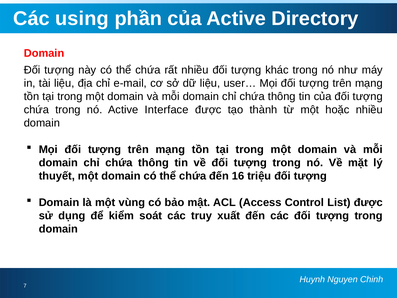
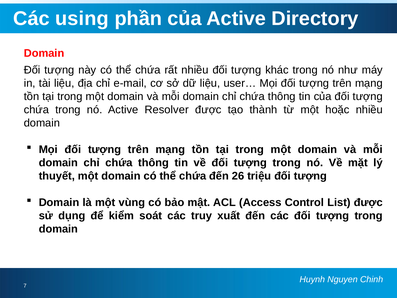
Interface: Interface -> Resolver (167, 110)
16: 16 -> 26 (238, 176)
